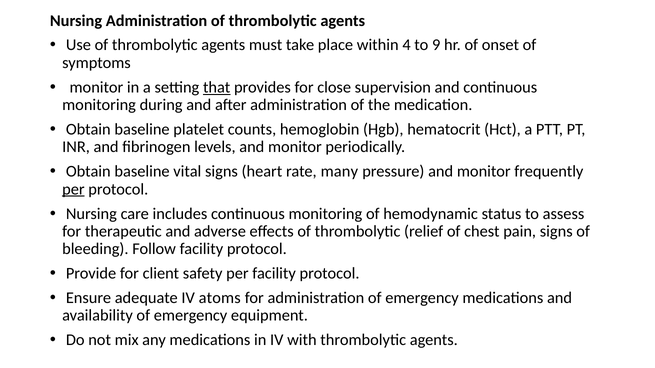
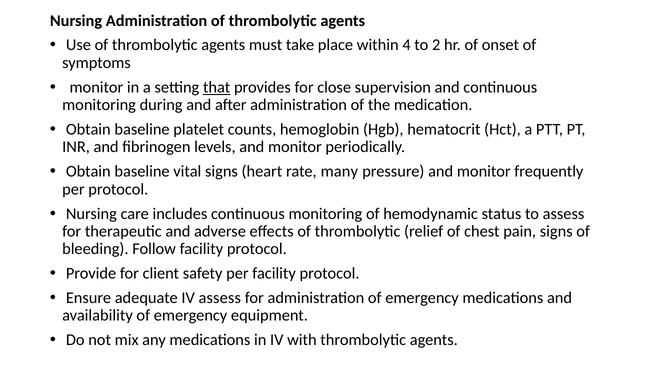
9: 9 -> 2 (436, 45)
per underline: present -> none (73, 189)
IV atoms: atoms -> assess (220, 298)
